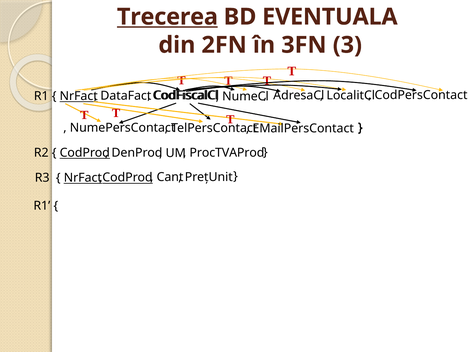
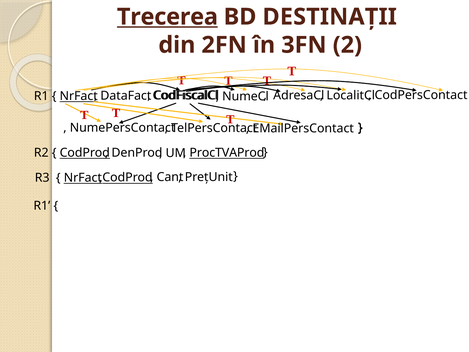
EVENTUALA: EVENTUALA -> DESTINAŢII (330, 17)
3: 3 -> 2 (347, 45)
ProcTVAProd underline: none -> present (227, 153)
